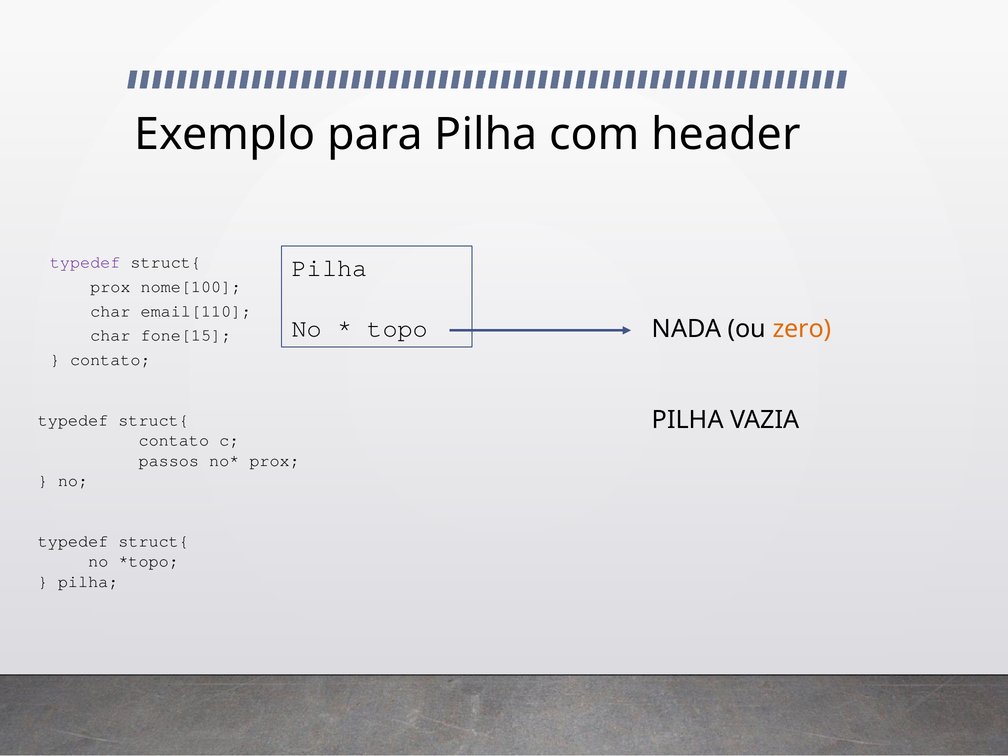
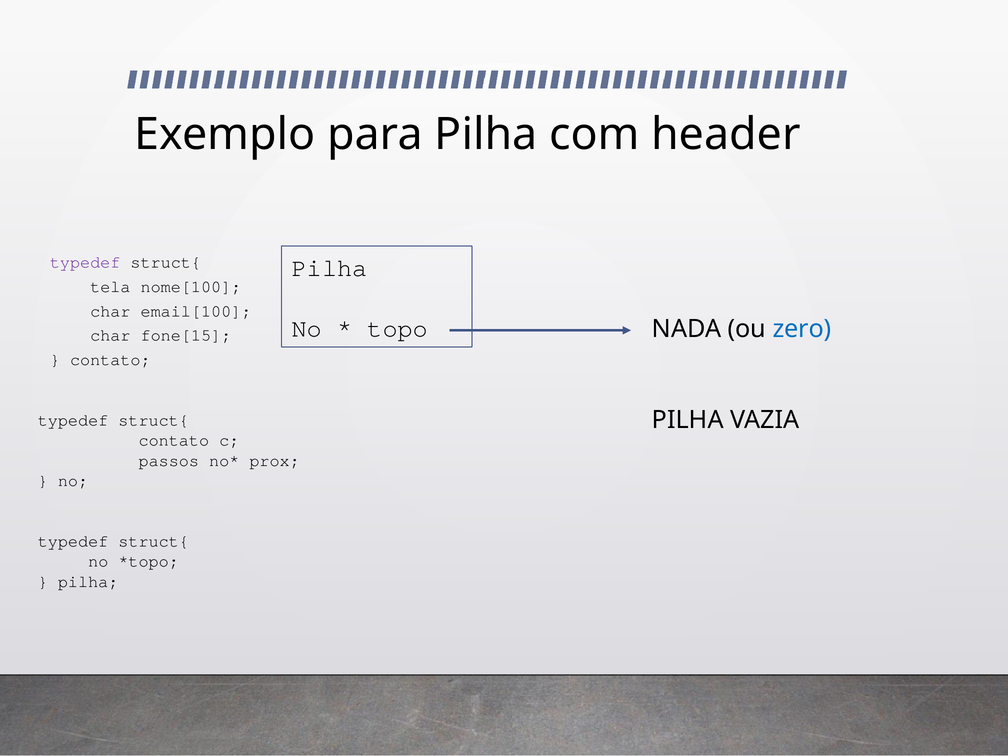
prox: prox -> tela (110, 287)
email[110: email[110 -> email[100 (196, 311)
zero colour: orange -> blue (802, 329)
